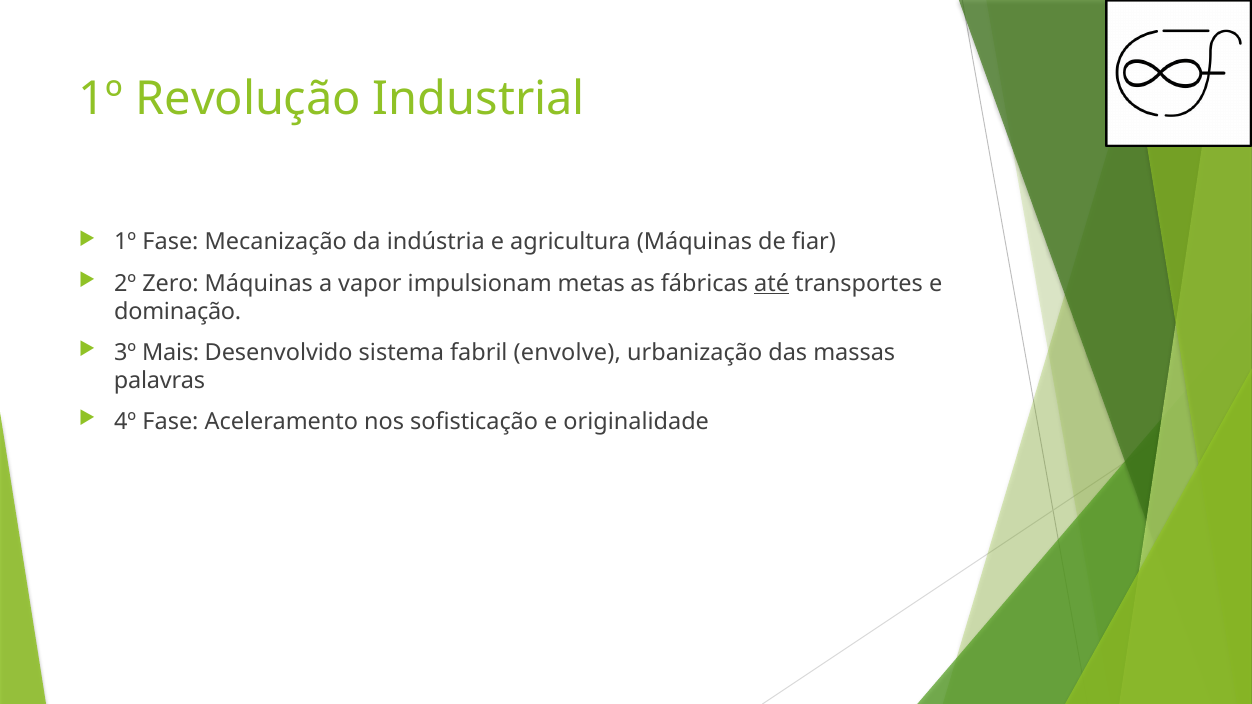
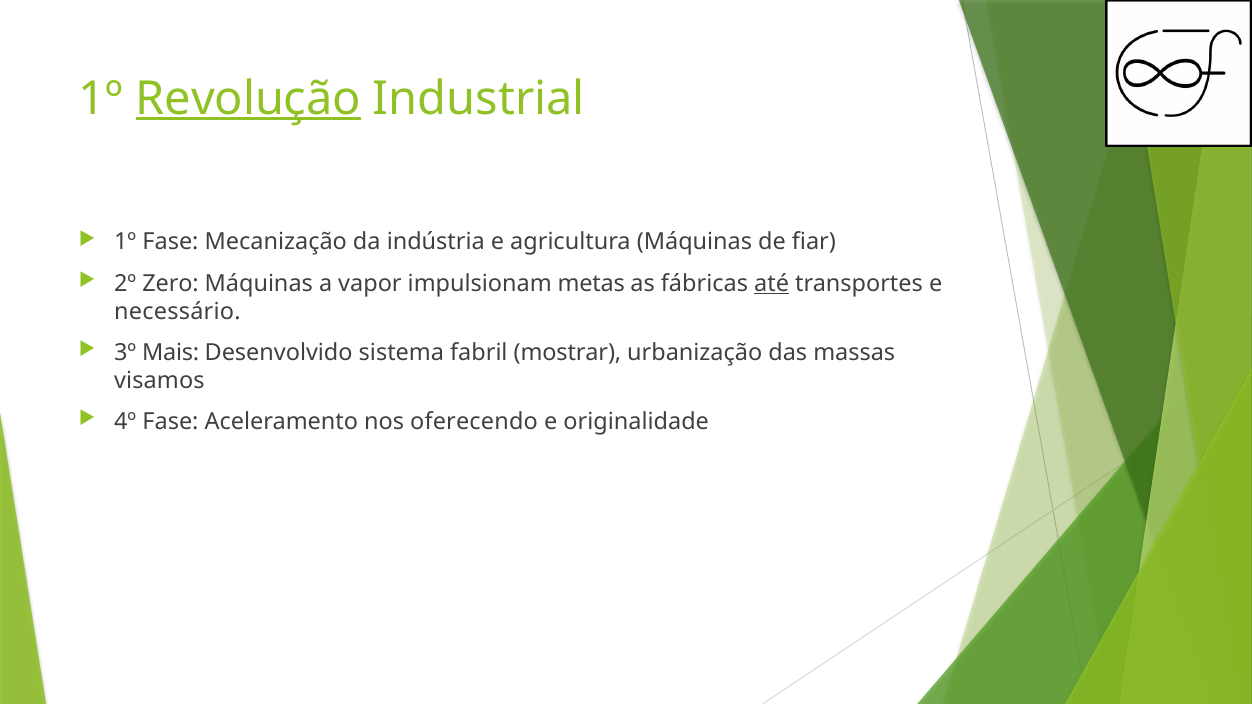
Revolução underline: none -> present (248, 99)
dominação: dominação -> necessário (177, 312)
envolve: envolve -> mostrar (567, 353)
palavras: palavras -> visamos (159, 381)
sofisticação: sofisticação -> oferecendo (474, 422)
